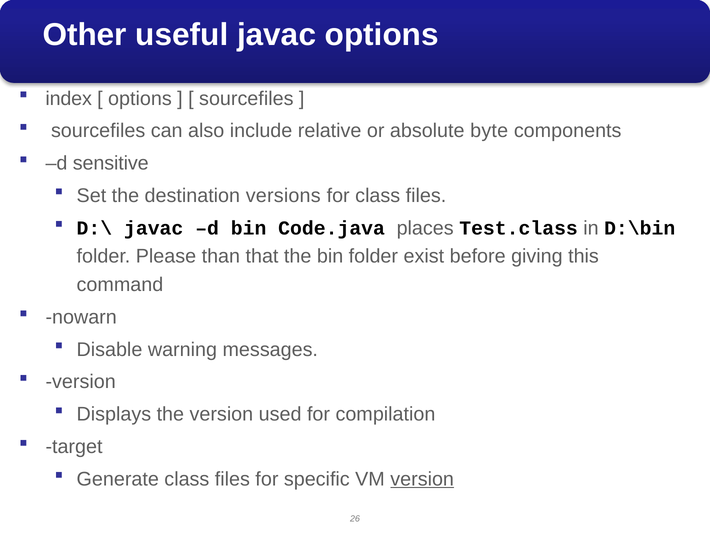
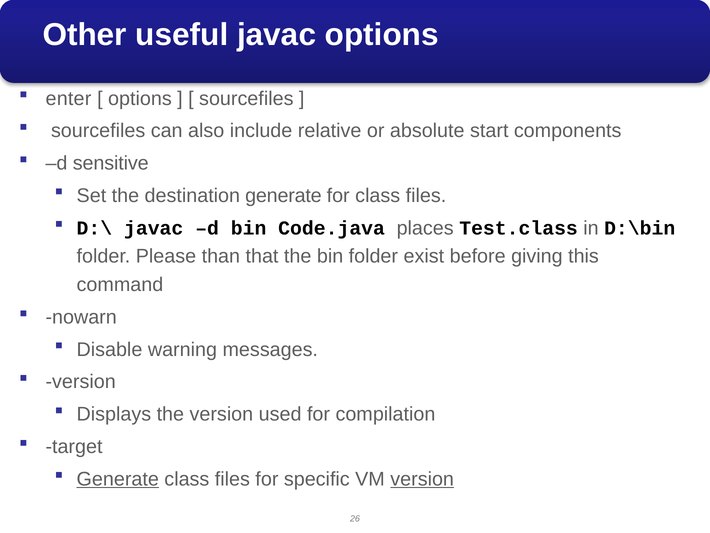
index: index -> enter (68, 98)
byte: byte -> start (489, 131)
destination versions: versions -> generate (283, 195)
Generate underline: none -> present (118, 479)
